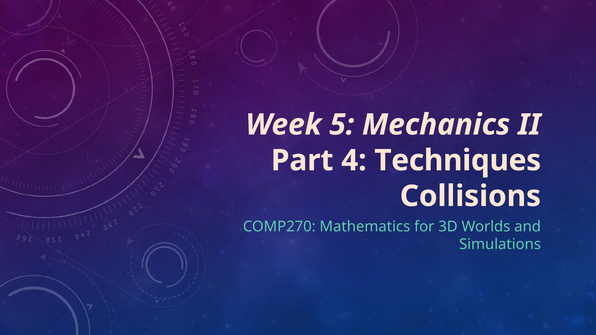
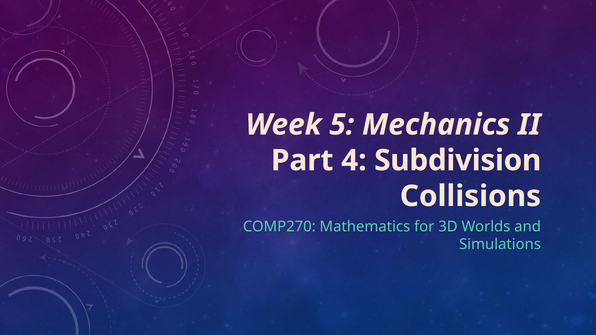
Techniques: Techniques -> Subdivision (458, 161)
